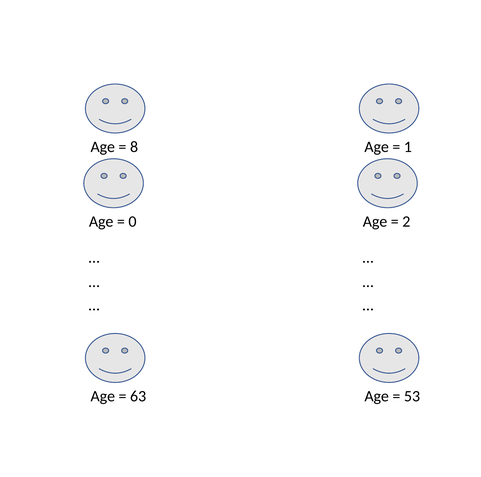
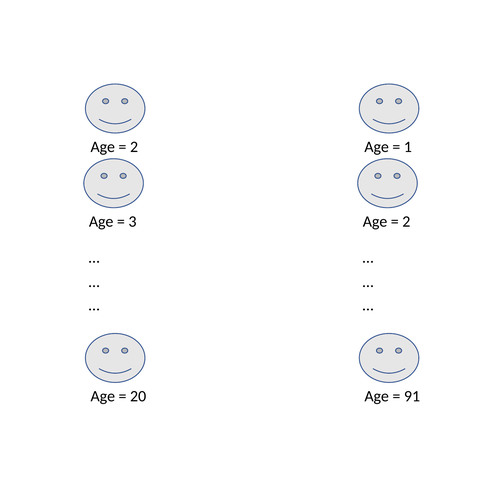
8: 8 -> 2 (134, 147)
0: 0 -> 3 (132, 222)
63: 63 -> 20 (138, 396)
53: 53 -> 91 (412, 396)
